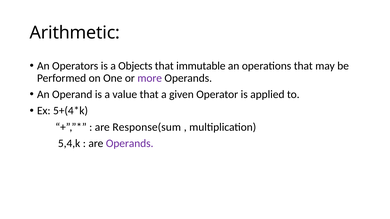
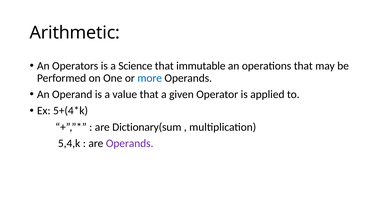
Objects: Objects -> Science (135, 66)
more colour: purple -> blue (150, 78)
Response(sum: Response(sum -> Dictionary(sum (147, 127)
